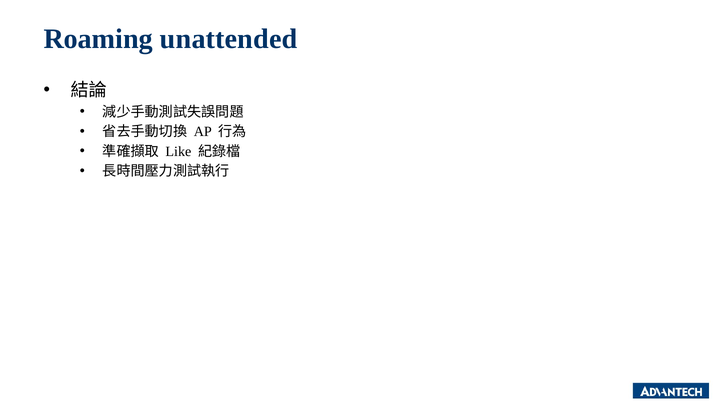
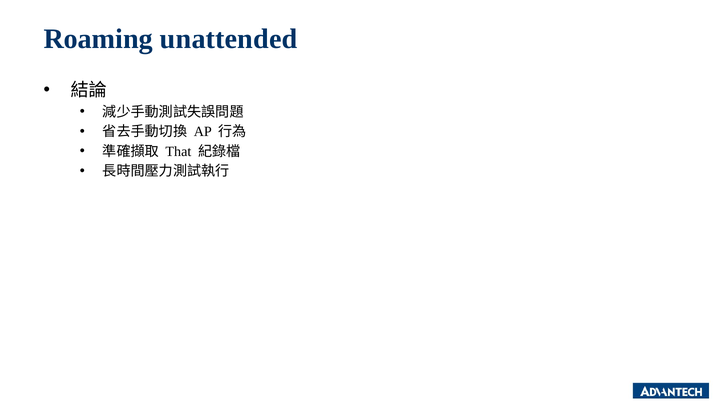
Like: Like -> That (178, 151)
